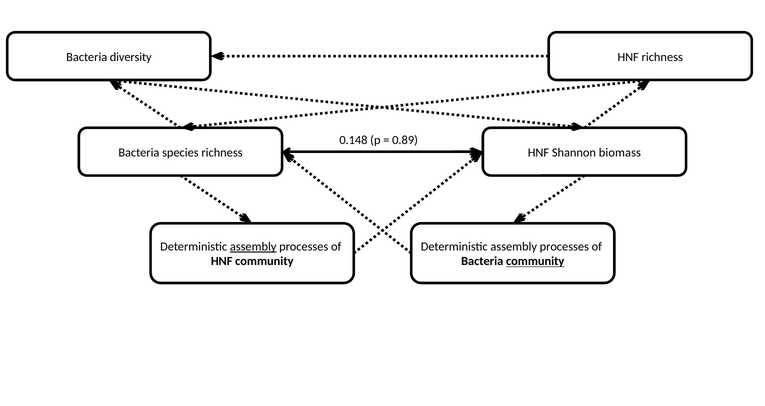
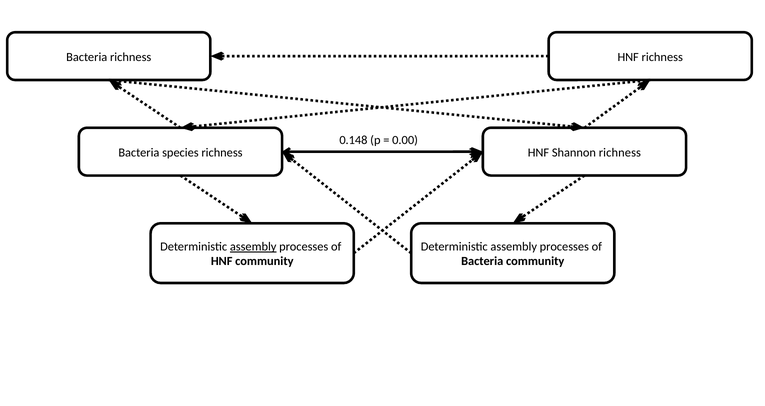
Bacteria diversity: diversity -> richness (131, 57)
0.89: 0.89 -> 0.00 (405, 140)
Shannon biomass: biomass -> richness (620, 153)
community underline: present -> none (535, 262)
